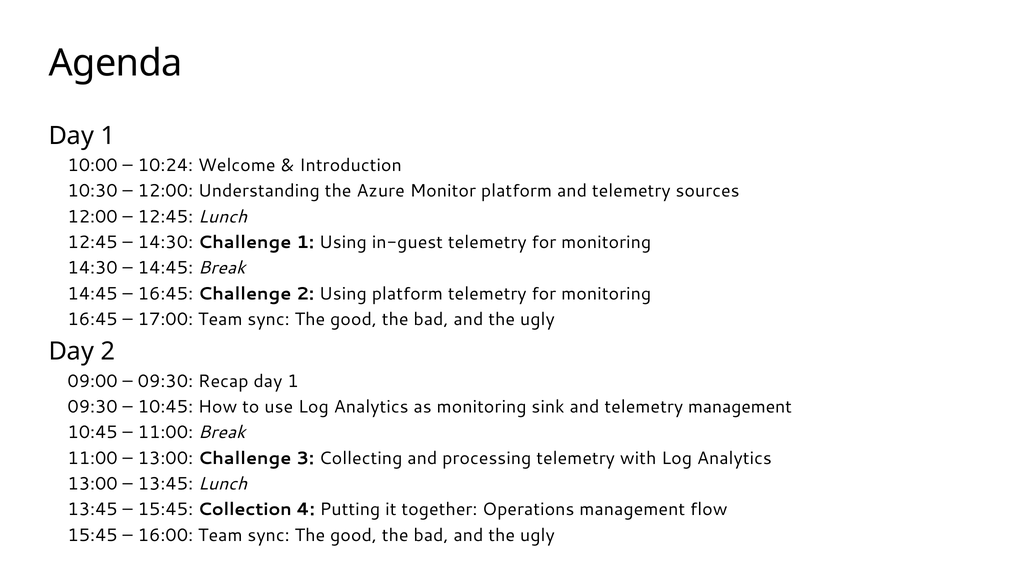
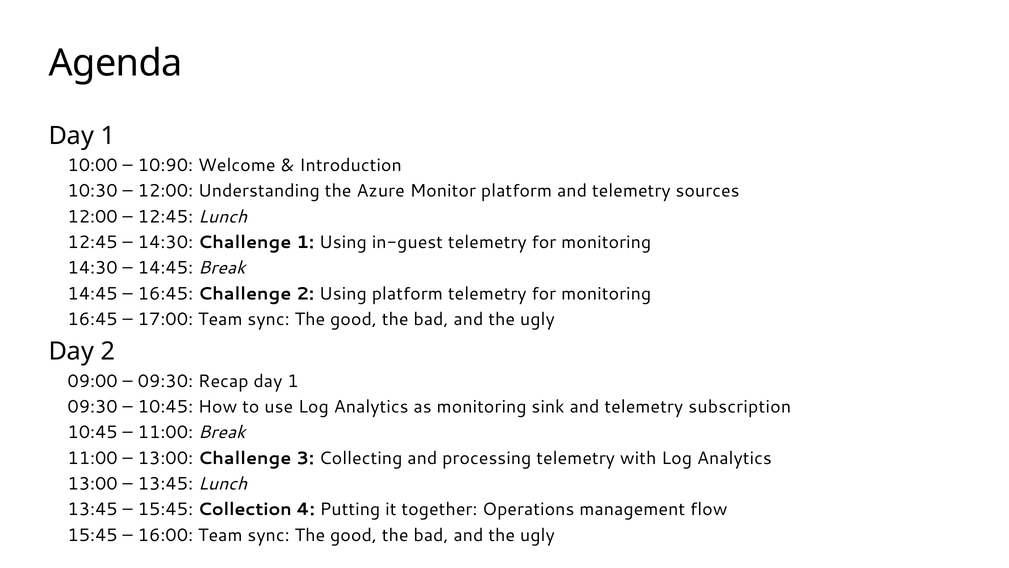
10:24: 10:24 -> 10:90 (165, 165)
telemetry management: management -> subscription (740, 407)
